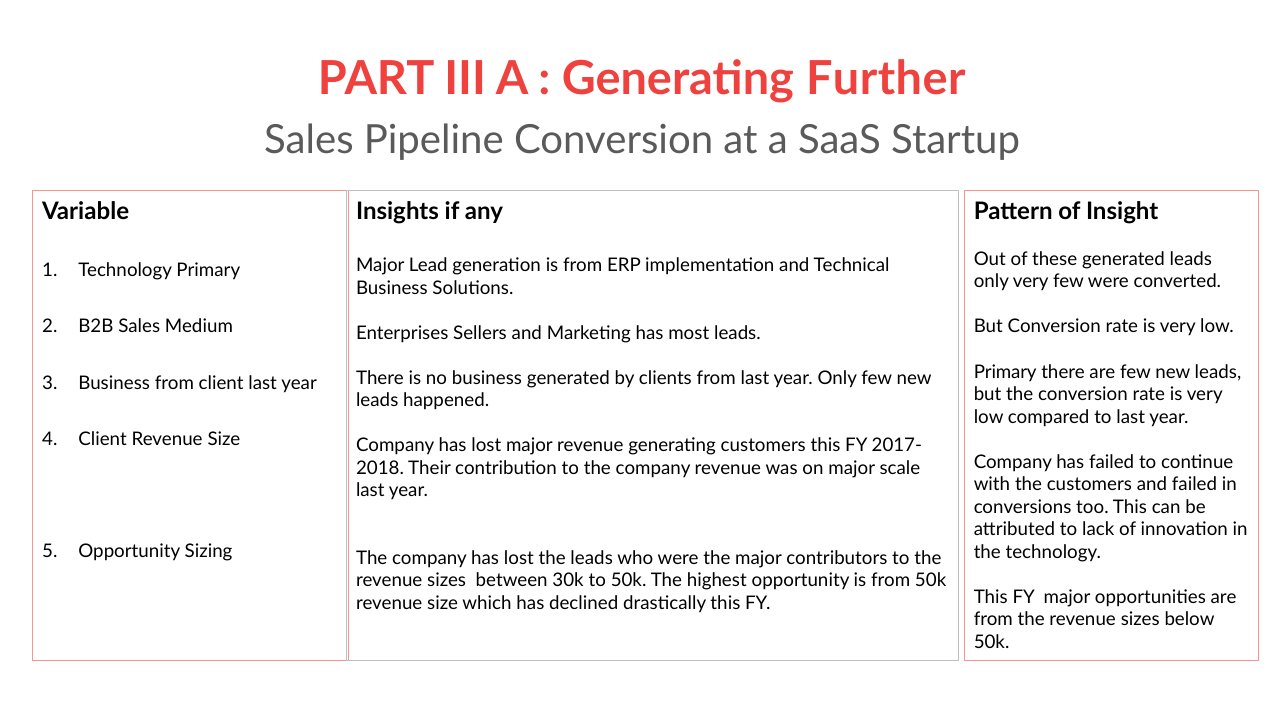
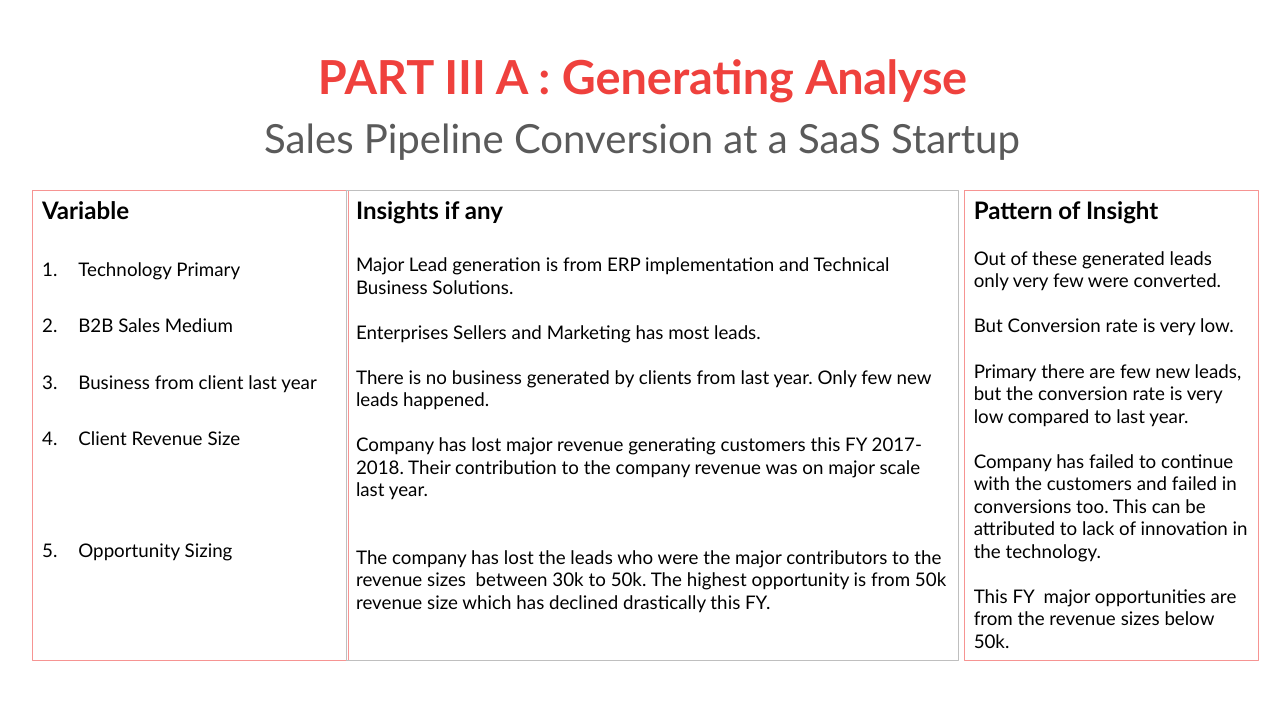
Further: Further -> Analyse (886, 79)
